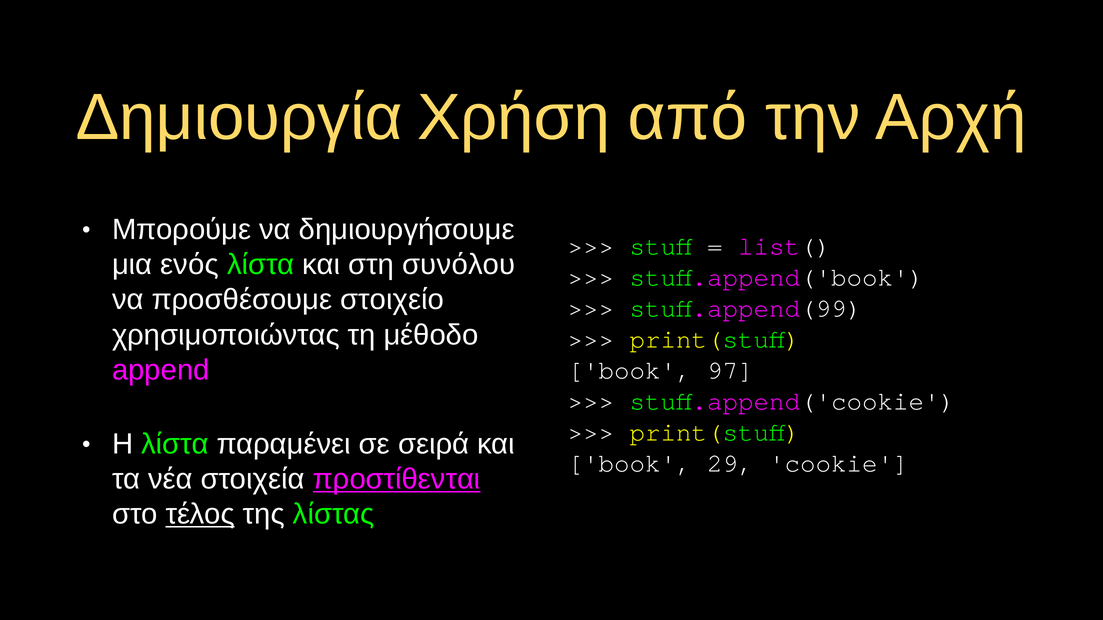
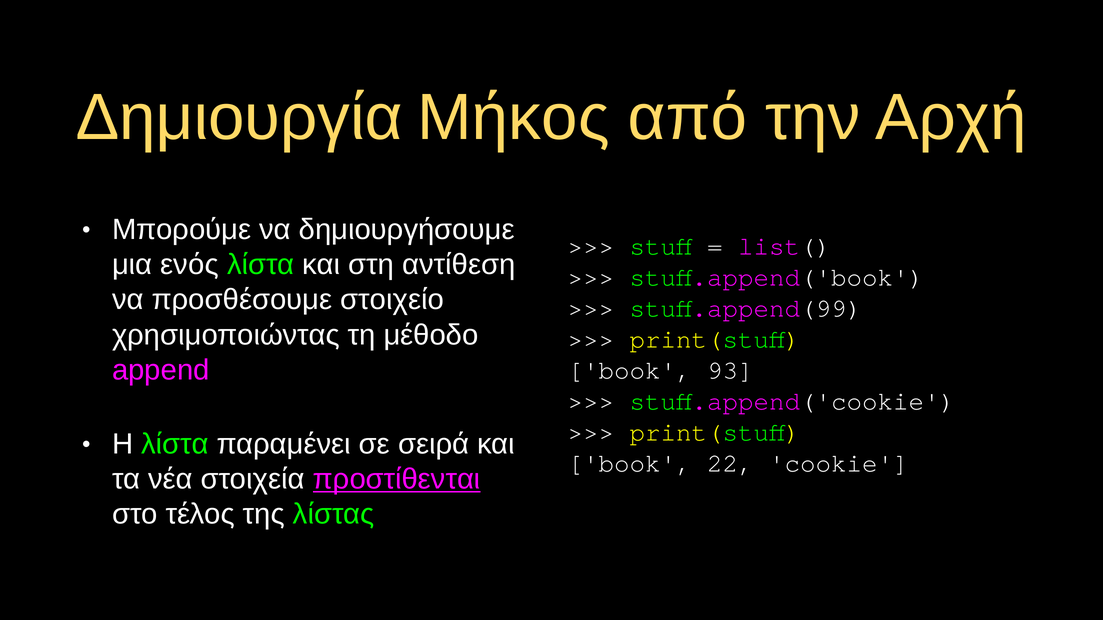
Χρήση: Χρήση -> Μήκος (513, 118)
συνόλου: συνόλου -> αντίθεση (459, 265)
97: 97 -> 93 (731, 371)
29: 29 -> 22 (731, 464)
τέλος underline: present -> none (200, 515)
